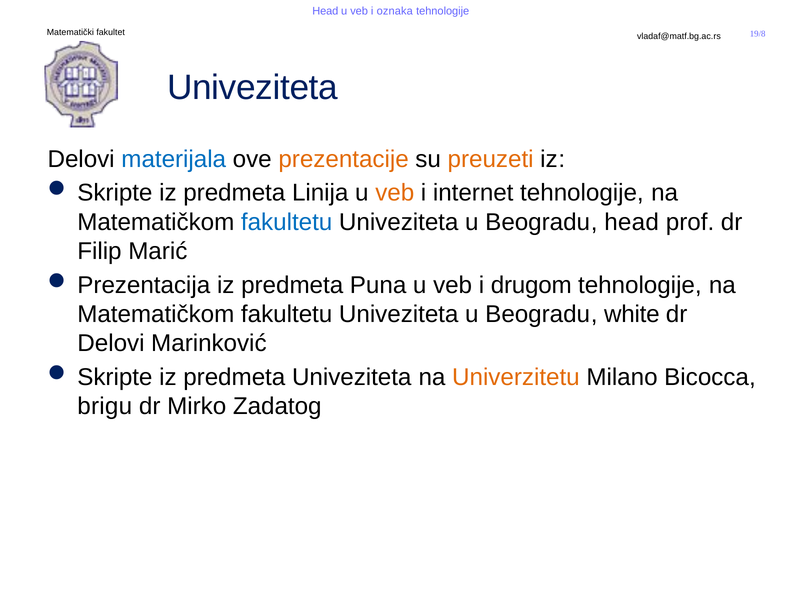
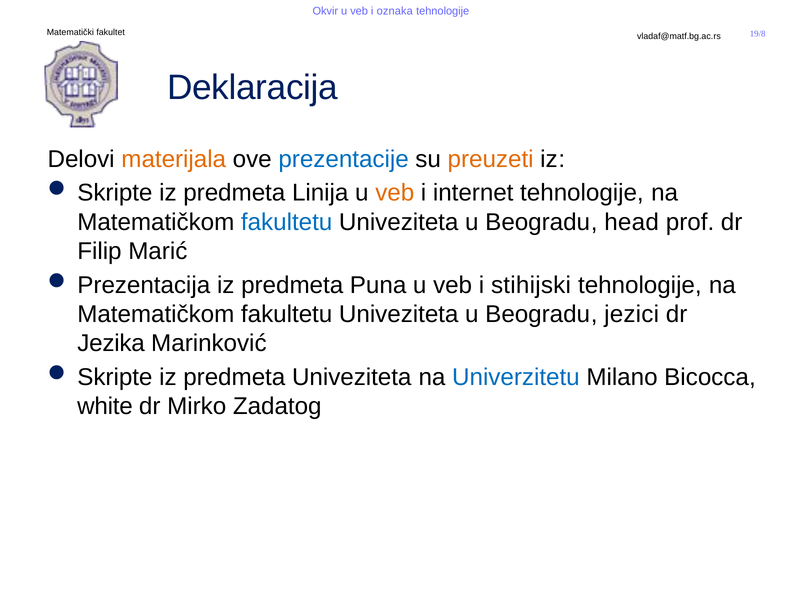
Head: Head -> Okvir (325, 11)
Univeziteta: Univeziteta -> Deklaracija (252, 88)
materijala colour: blue -> orange (174, 159)
prezentacije colour: orange -> blue (344, 159)
drugom: drugom -> stihijski (531, 285)
white: white -> jezici (632, 314)
Delovi: Delovi -> Jezika (111, 343)
Univerzitetu colour: orange -> blue (516, 377)
brigu: brigu -> white (105, 406)
